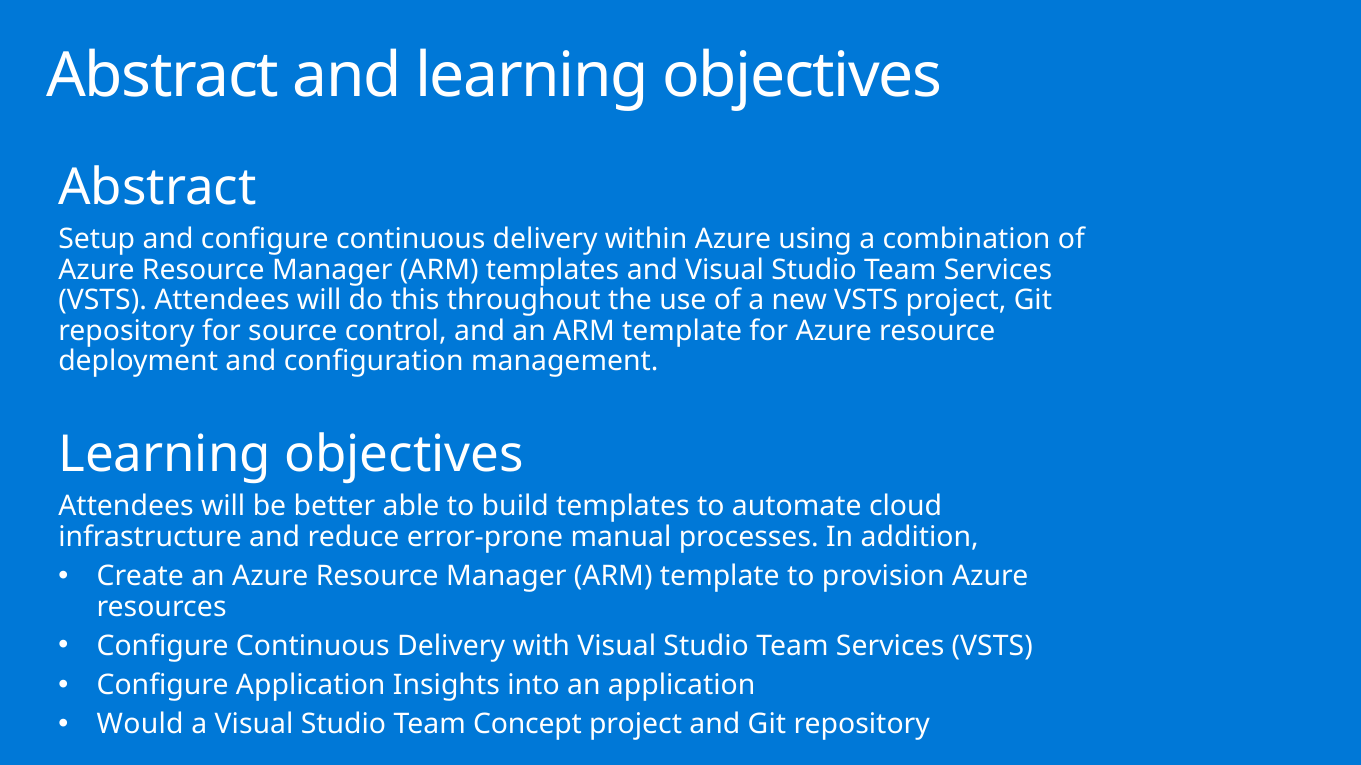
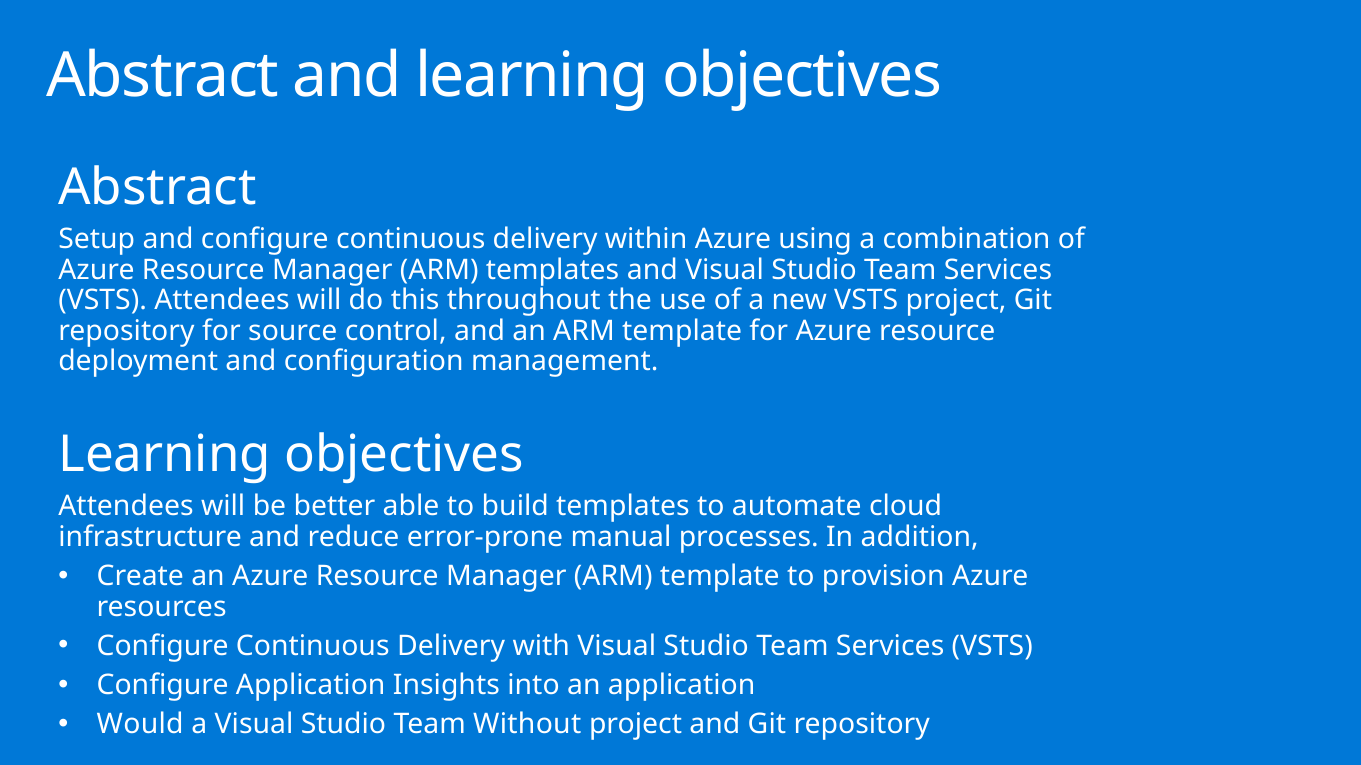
Concept: Concept -> Without (527, 725)
